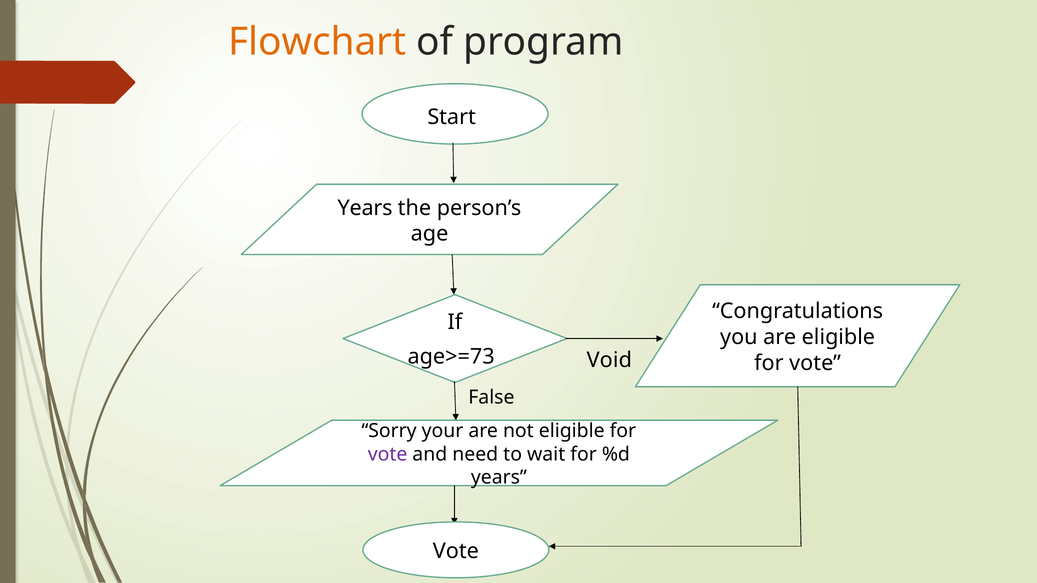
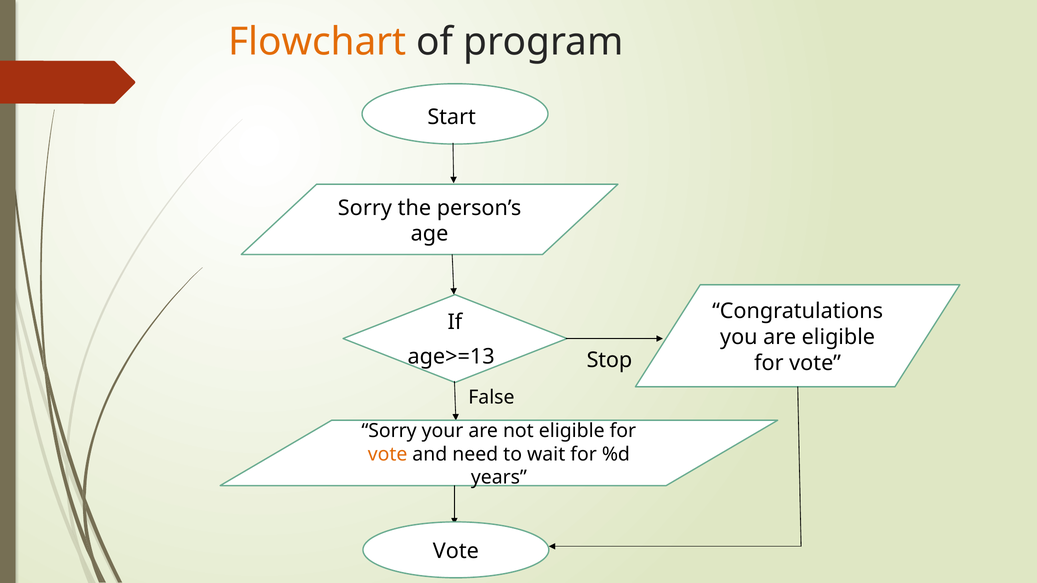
Years: Years -> Sorry (365, 208)
age>=73: age>=73 -> age>=13 (451, 357)
Void: Void -> Stop (609, 360)
vote colour: purple -> orange (388, 455)
